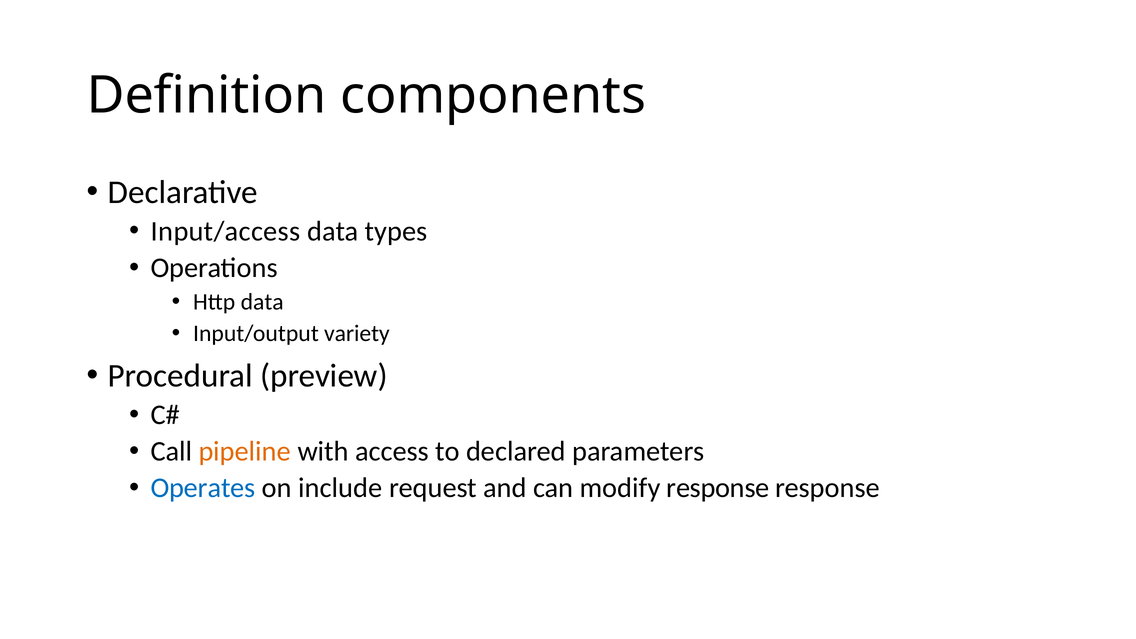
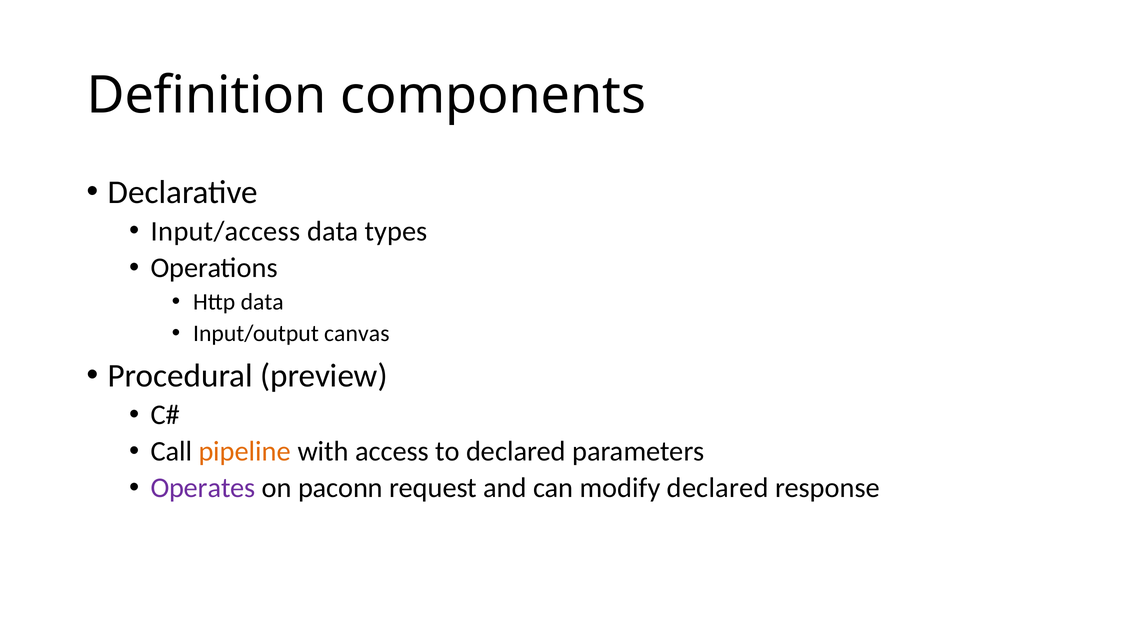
variety: variety -> canvas (357, 333)
Operates colour: blue -> purple (203, 488)
include: include -> paconn (340, 488)
modify response: response -> declared (718, 488)
